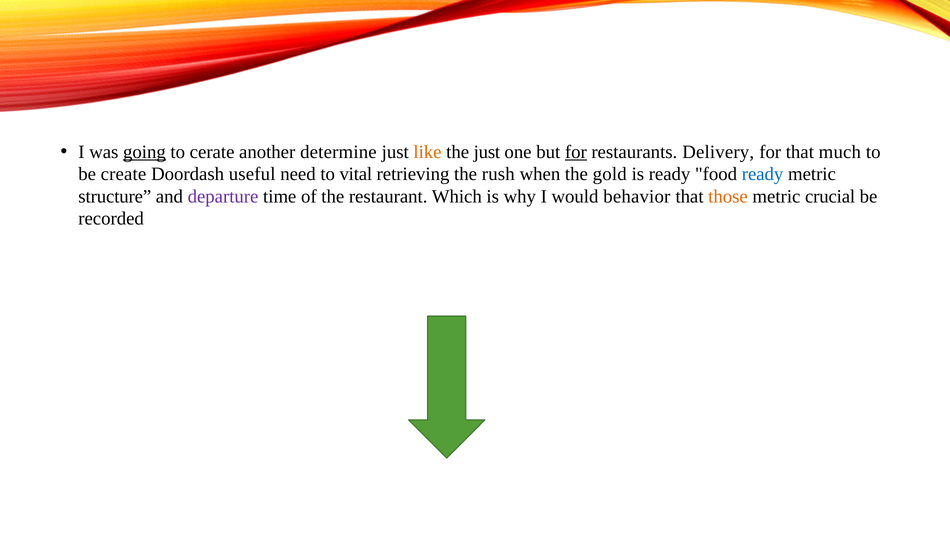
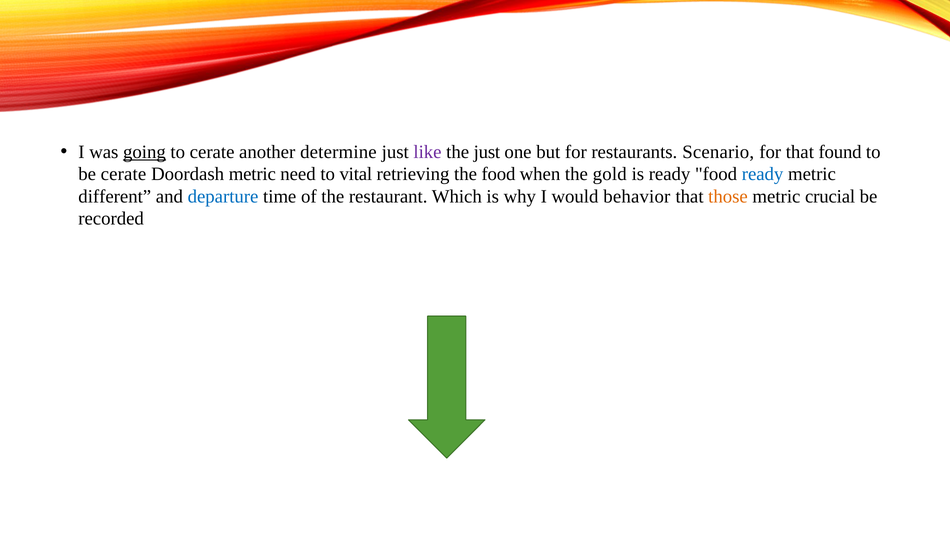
like colour: orange -> purple (427, 152)
for underline: present -> none (576, 152)
Delivery: Delivery -> Scenario (718, 152)
much: much -> found (840, 152)
be create: create -> cerate (123, 174)
Doordash useful: useful -> metric (252, 174)
the rush: rush -> food (498, 174)
structure: structure -> different (115, 196)
departure colour: purple -> blue (223, 196)
